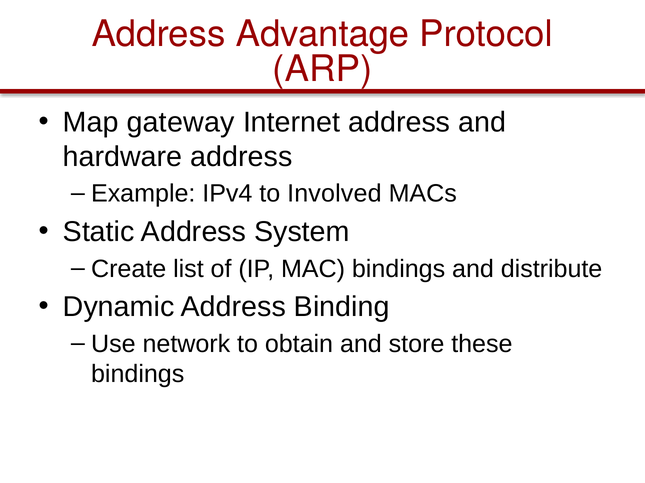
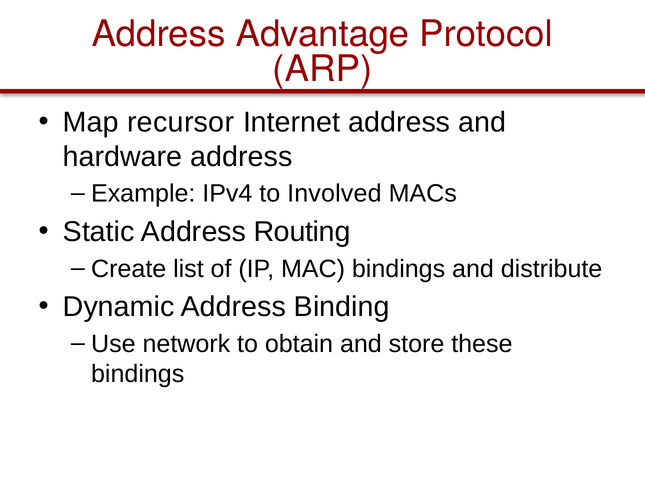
gateway: gateway -> recursor (181, 123)
System: System -> Routing (302, 232)
